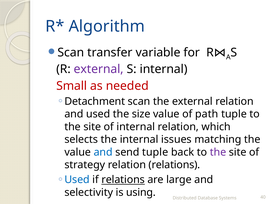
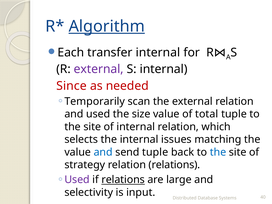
Algorithm underline: none -> present (107, 26)
Scan: Scan -> Each (71, 53)
transfer variable: variable -> internal (158, 53)
Small: Small -> Since (72, 86)
Detachment: Detachment -> Temporarily (95, 101)
path: path -> total (207, 114)
the colour: purple -> blue (218, 152)
Used colour: blue -> purple (77, 180)
using: using -> input (141, 192)
